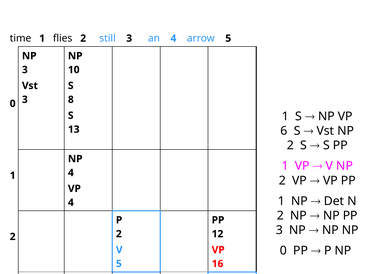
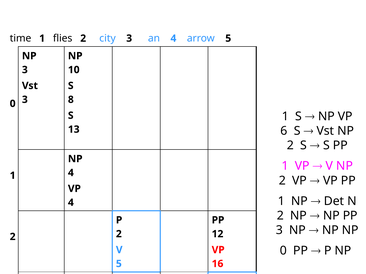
still: still -> city (107, 38)
